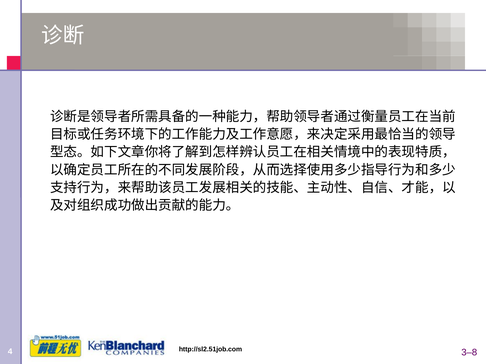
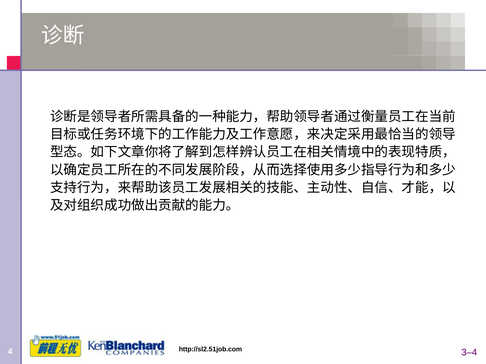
3–8: 3–8 -> 3–4 (469, 353)
